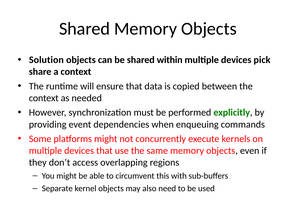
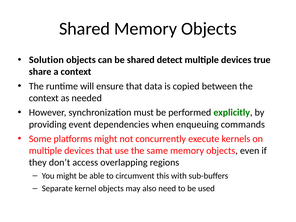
within: within -> detect (170, 60)
pick: pick -> true (262, 60)
